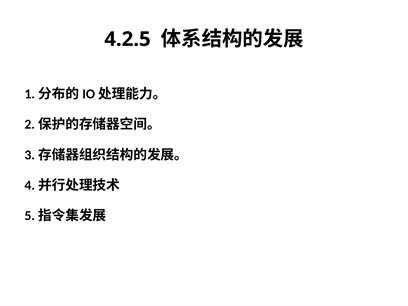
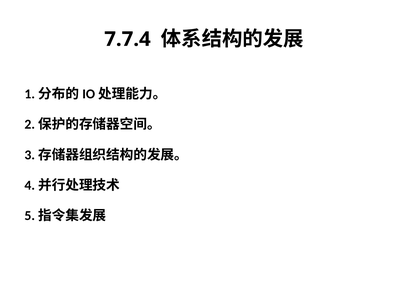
4.2.5: 4.2.5 -> 7.7.4 (127, 39)
